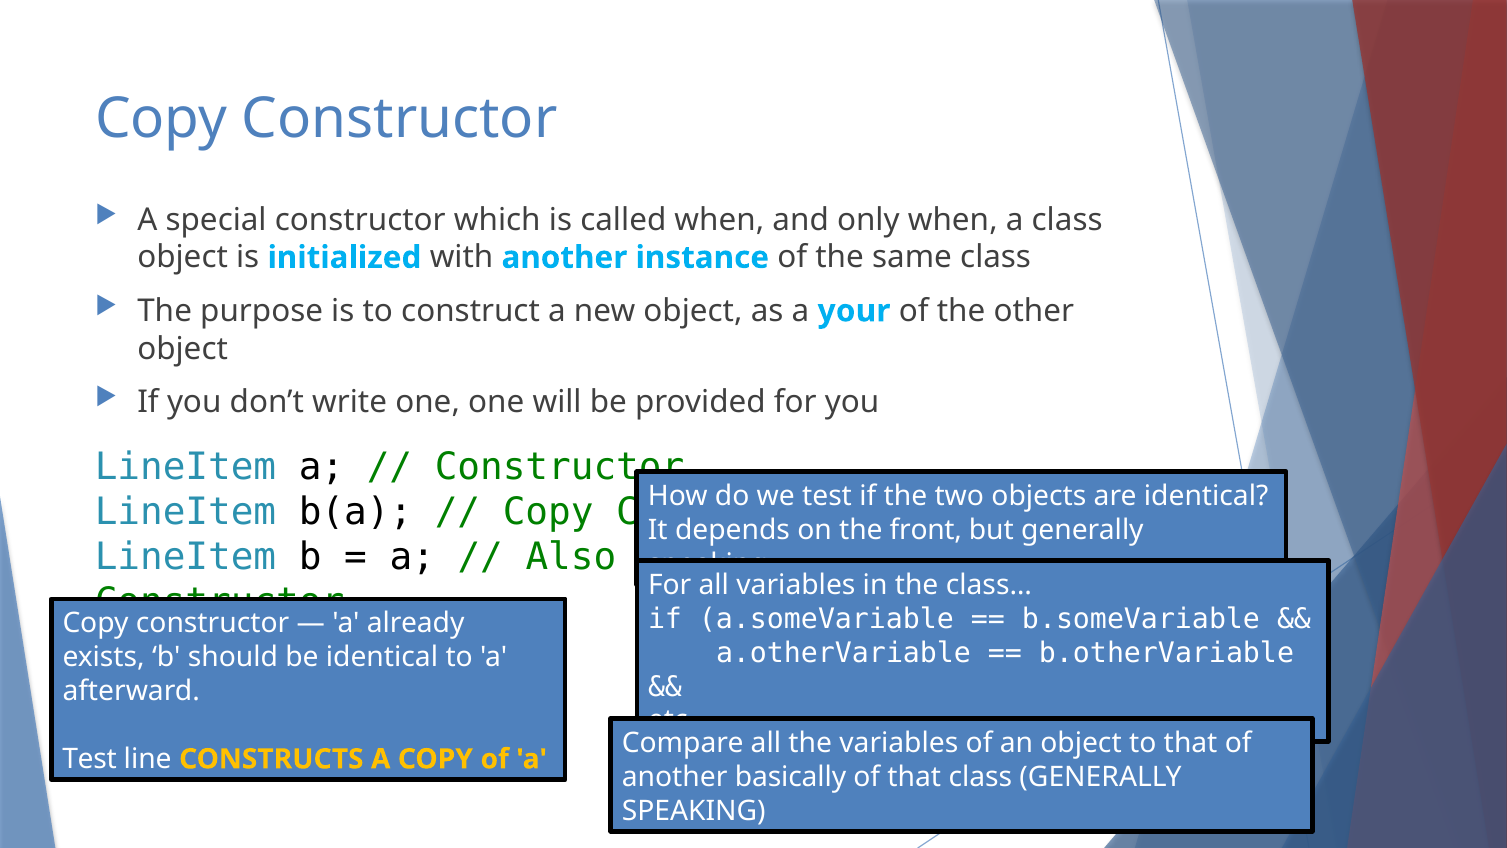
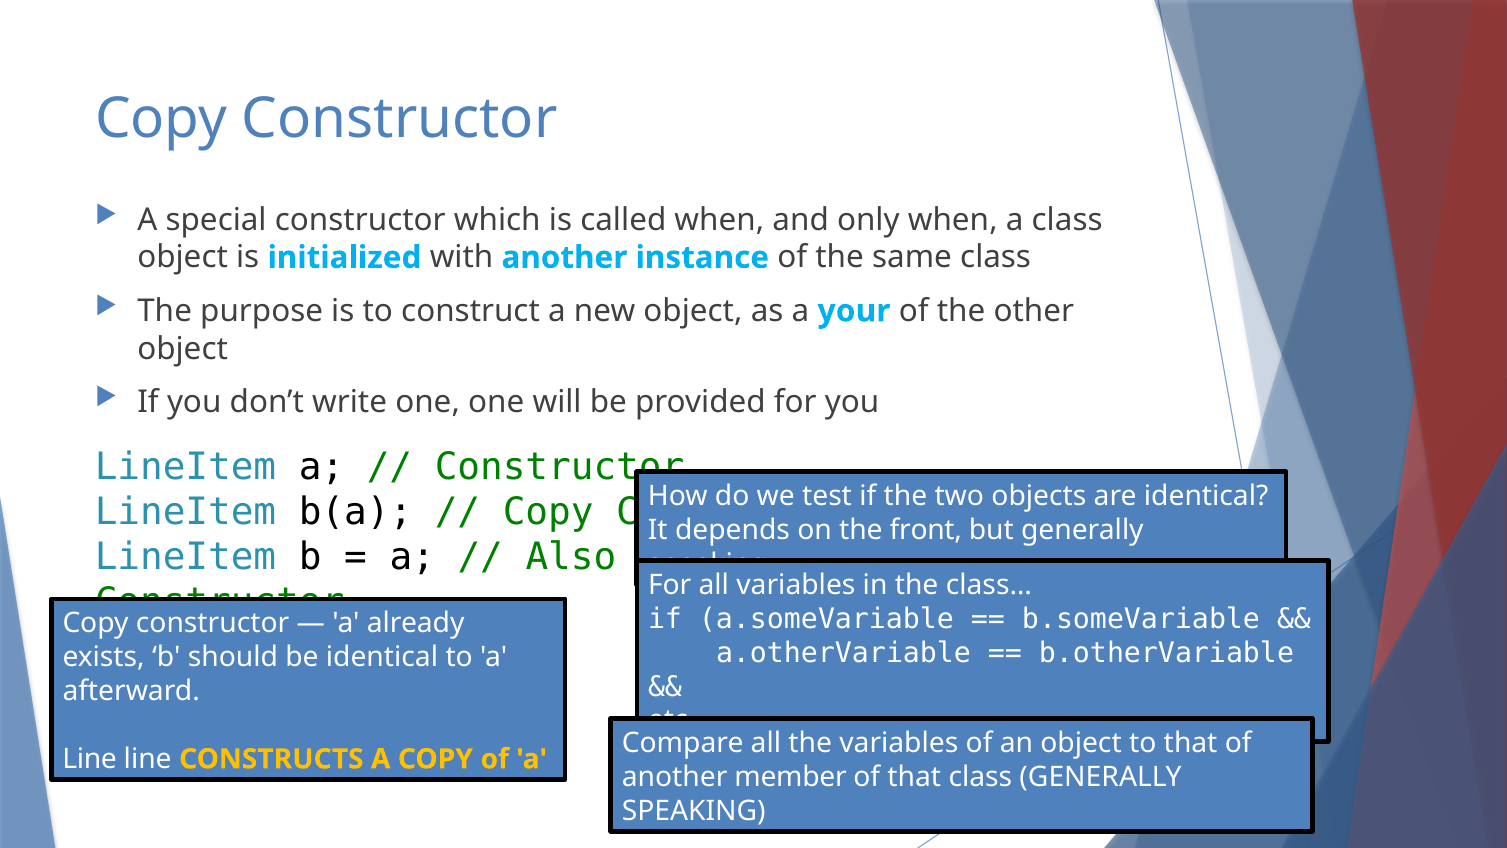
Test: Test -> Line (90, 759)
basically: basically -> member (791, 777)
